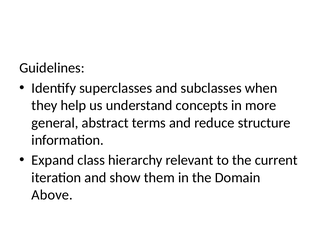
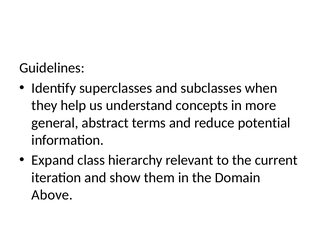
structure: structure -> potential (264, 122)
